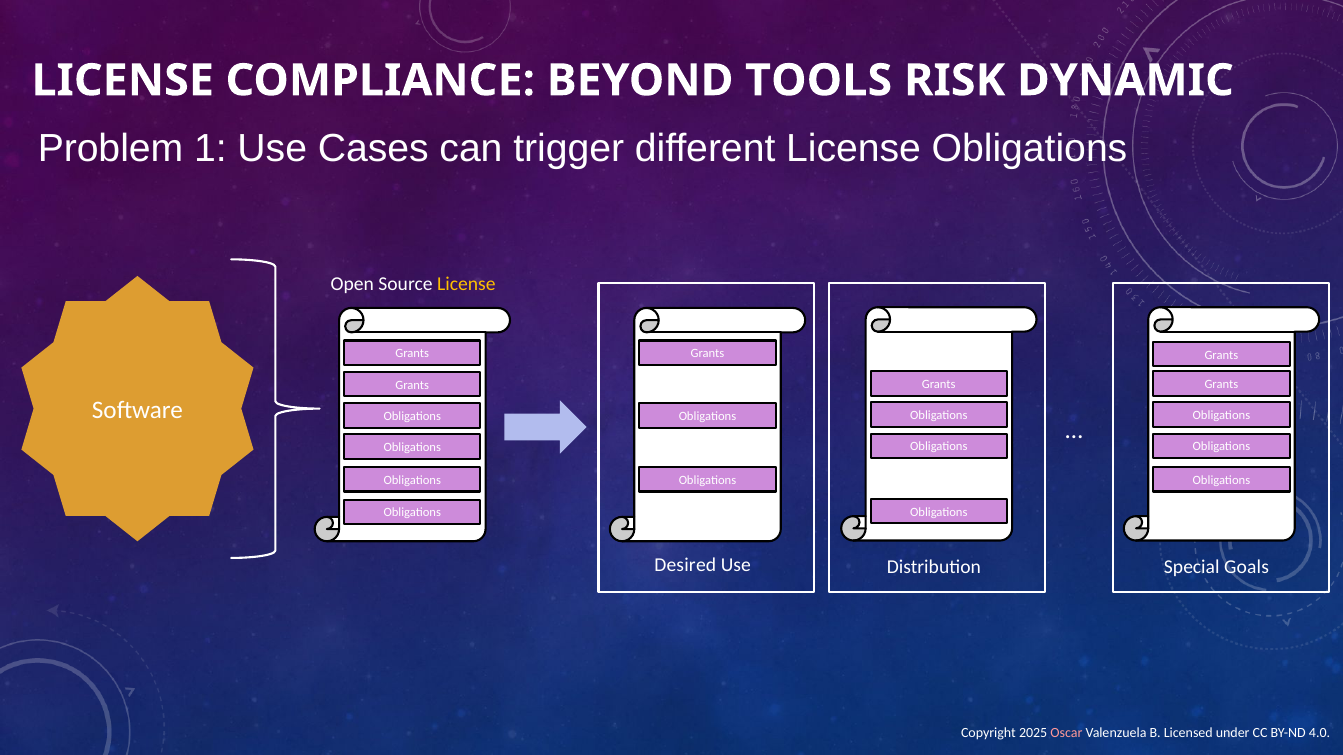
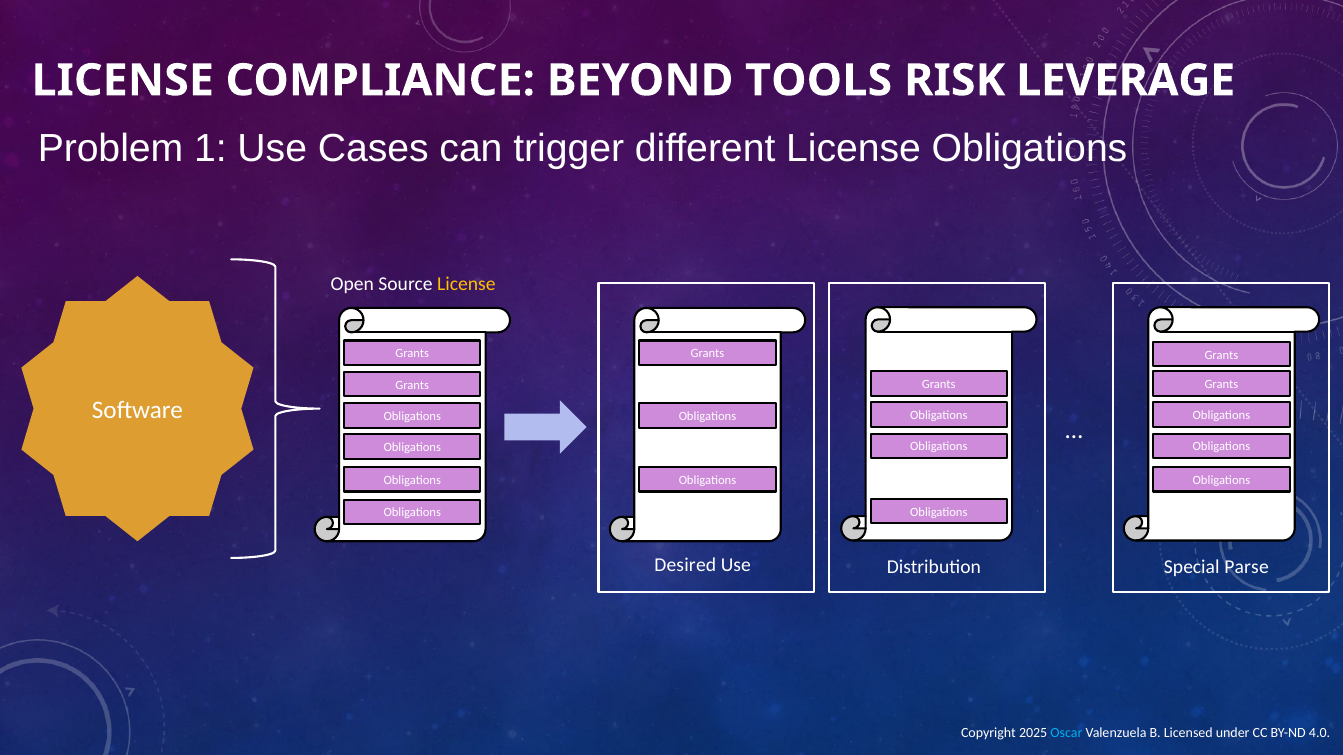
DYNAMIC: DYNAMIC -> LEVERAGE (1126, 81)
Goals: Goals -> Parse (1247, 568)
Oscar colour: pink -> light blue (1066, 733)
